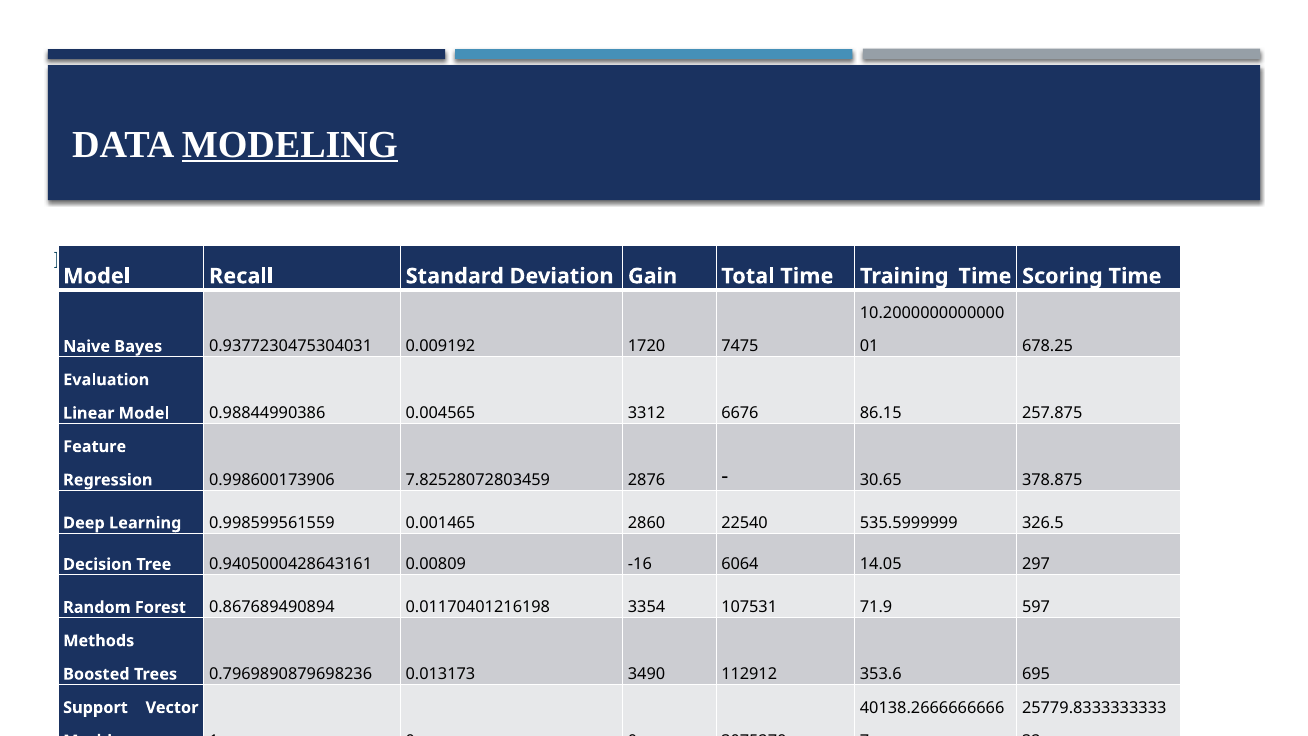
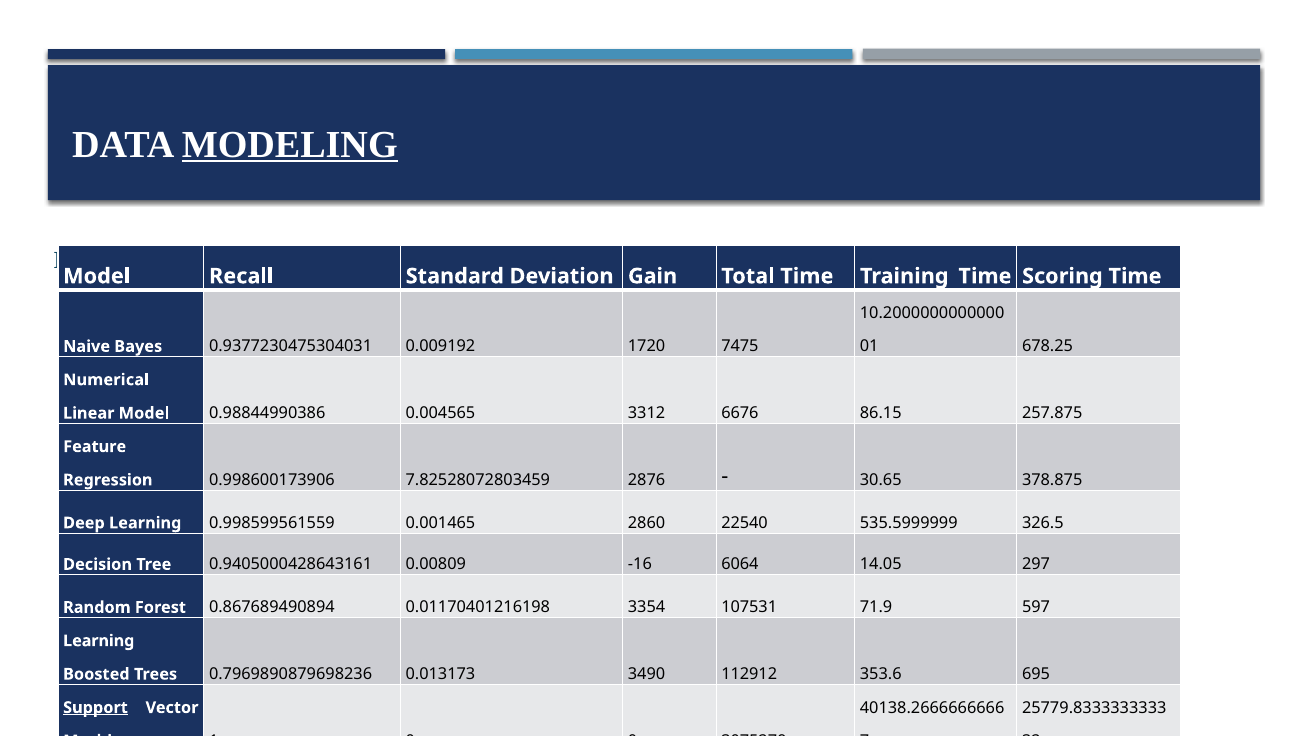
Evaluation: Evaluation -> Numerical (106, 380)
Methods: Methods -> Learning (99, 641)
Support underline: none -> present (95, 707)
